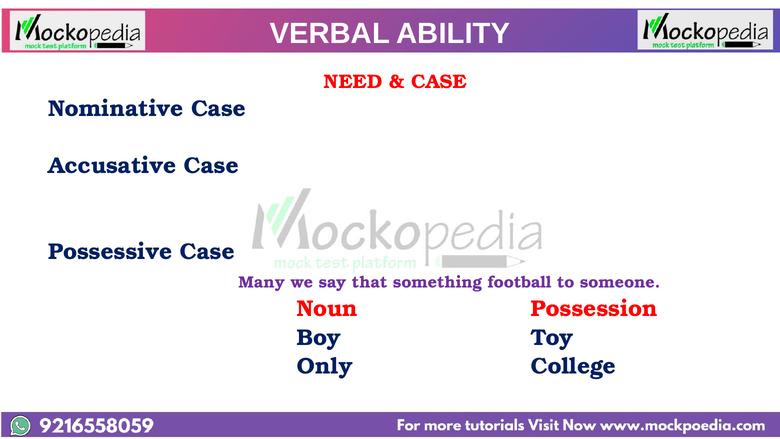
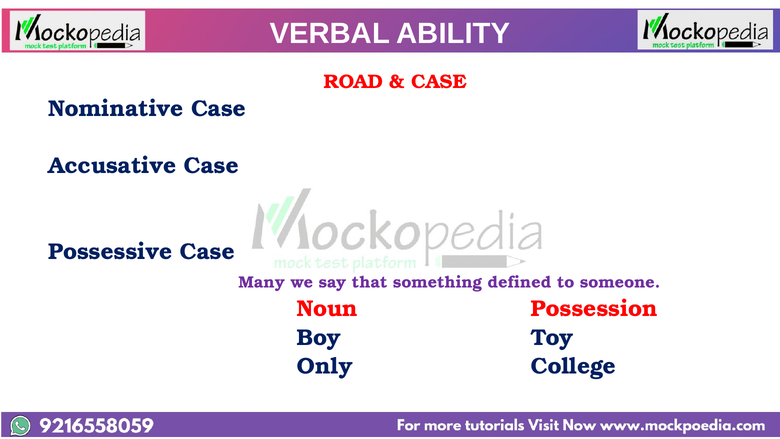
NEED: NEED -> ROAD (353, 82)
football: football -> defined (519, 282)
